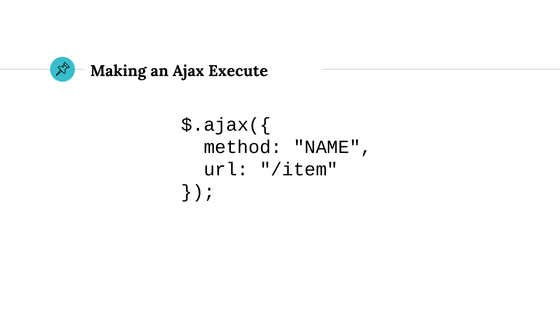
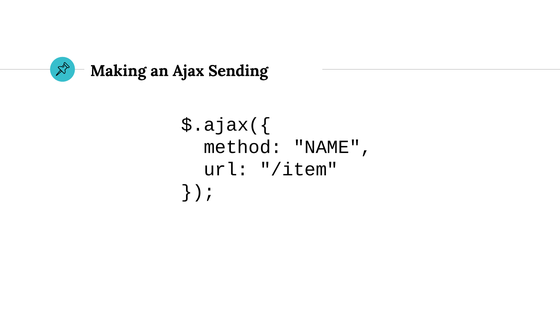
Execute: Execute -> Sending (238, 71)
